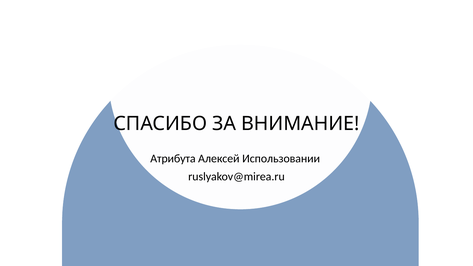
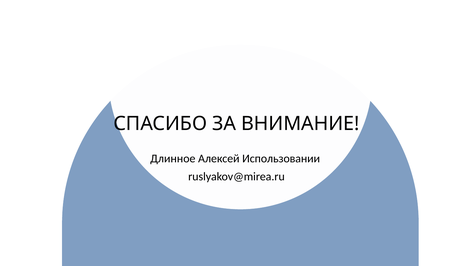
Атрибута: Атрибута -> Длинное (173, 159)
